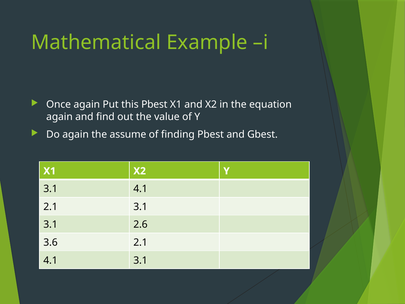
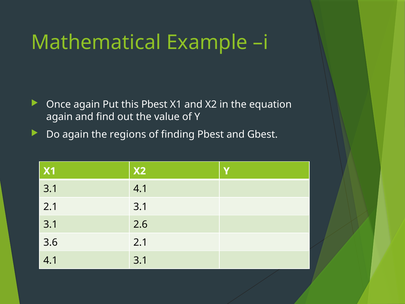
assume: assume -> regions (128, 134)
